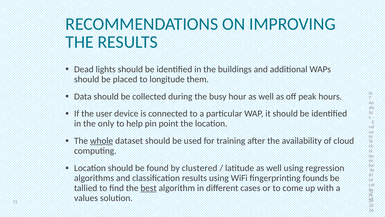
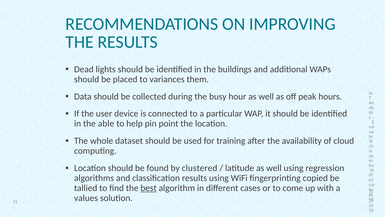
longitude: longitude -> variances (167, 79)
only: only -> able (106, 123)
whole underline: present -> none (102, 141)
founds: founds -> copied (315, 178)
